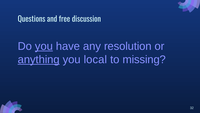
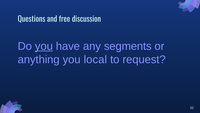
resolution: resolution -> segments (128, 46)
anything underline: present -> none (39, 59)
missing: missing -> request (144, 59)
